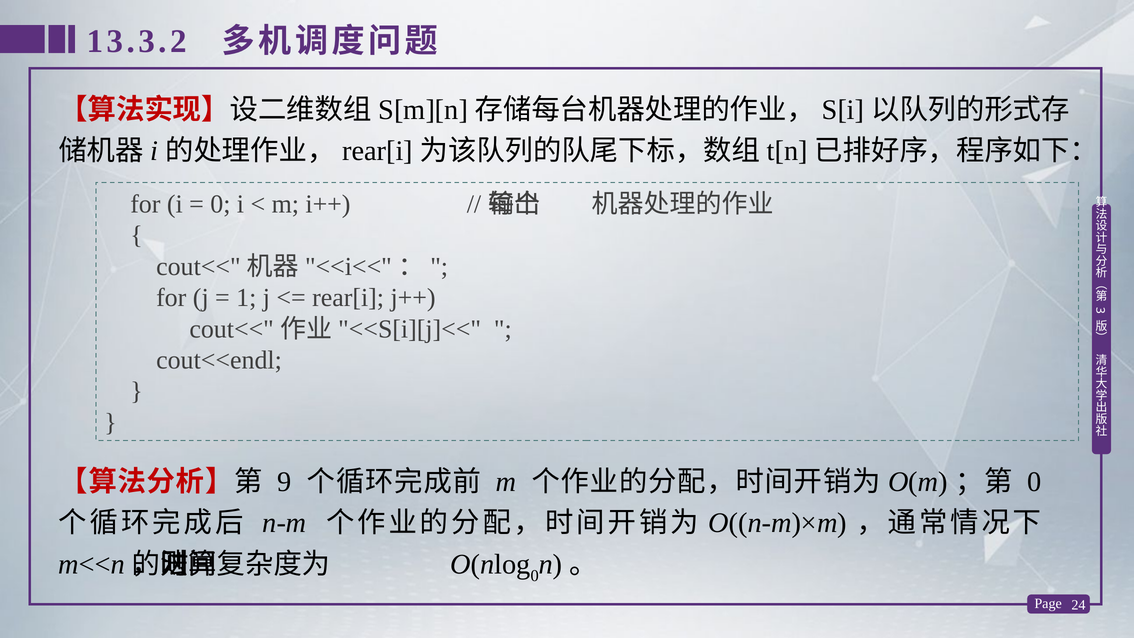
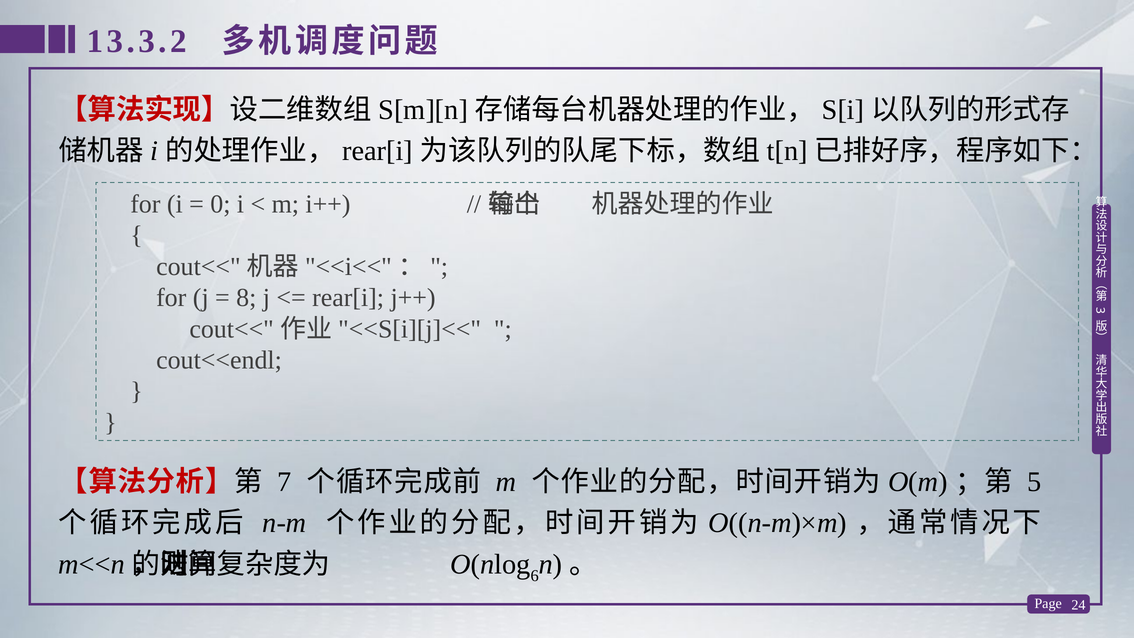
1: 1 -> 8 (246, 298)
9: 9 -> 7 (284, 482)
0: 0 -> 5 (1034, 482)
0: 0 -> 6 (535, 576)
